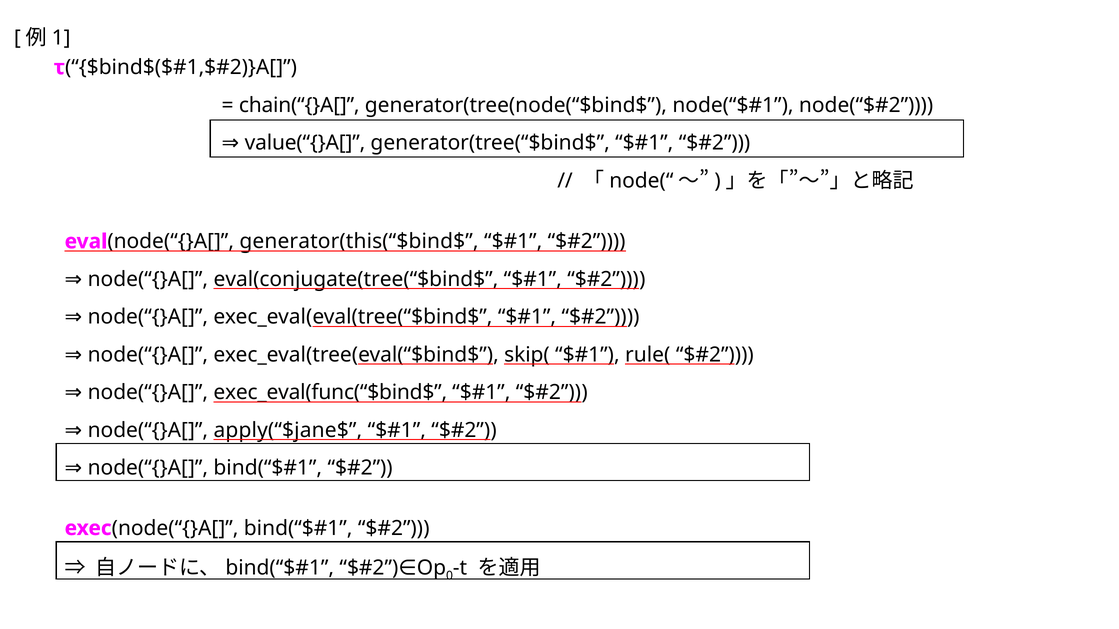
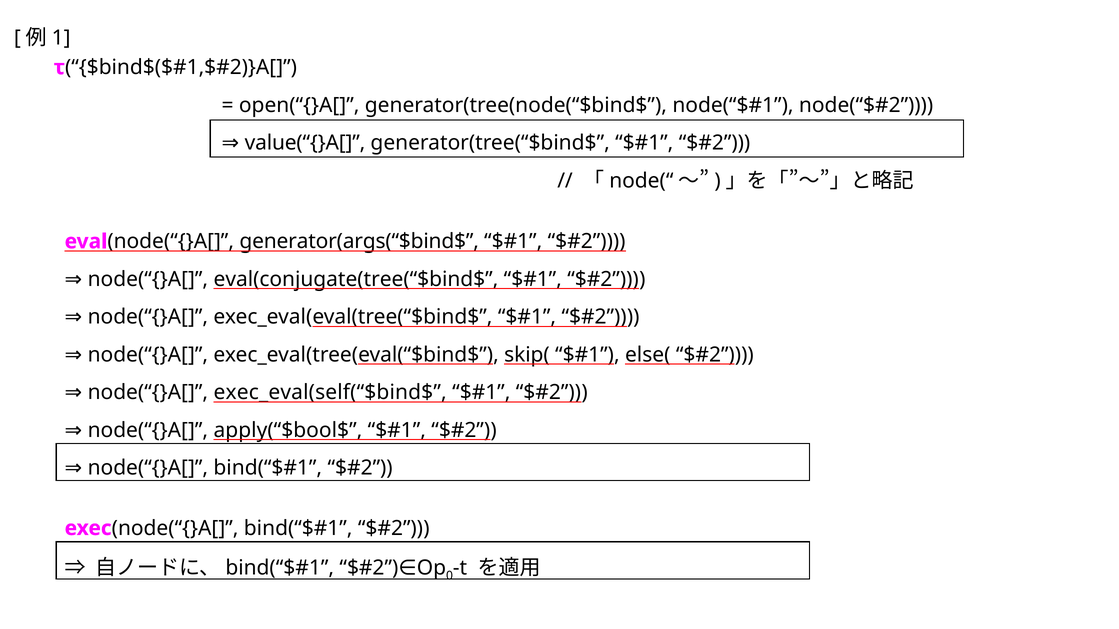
chain(“{}A[: chain(“{}A[ -> open(“{}A[ (299, 105)
generator(this(“$bind$: generator(this(“$bind$ -> generator(args(“$bind$ (359, 242)
rule(: rule( -> else( (648, 355)
exec_eval(func(“$bind$: exec_eval(func(“$bind$ -> exec_eval(self(“$bind$ (330, 393)
apply(“$jane$: apply(“$jane$ -> apply(“$bool$ (288, 430)
